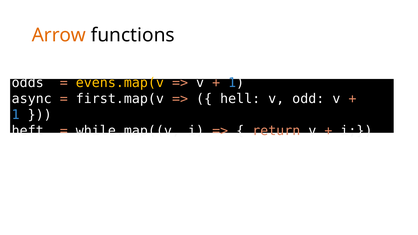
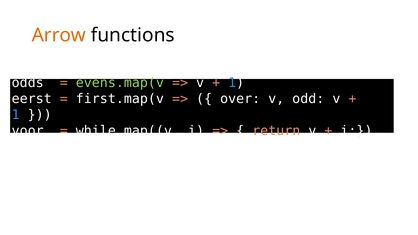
evens.map(v colour: yellow -> light green (120, 83)
async: async -> eerst (32, 99)
hell: hell -> over (240, 99)
heft: heft -> voor (28, 131)
